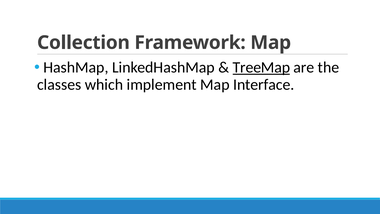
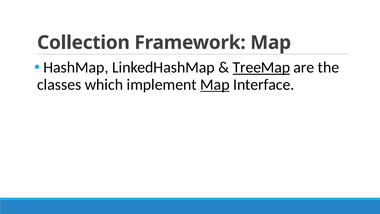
Map underline: none -> present (215, 84)
